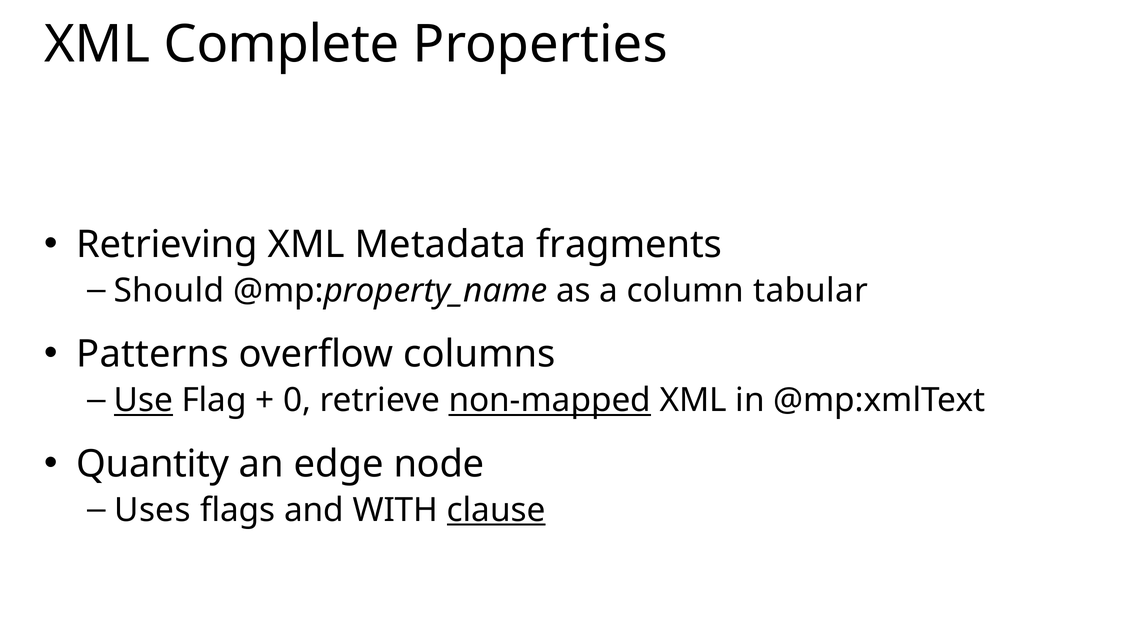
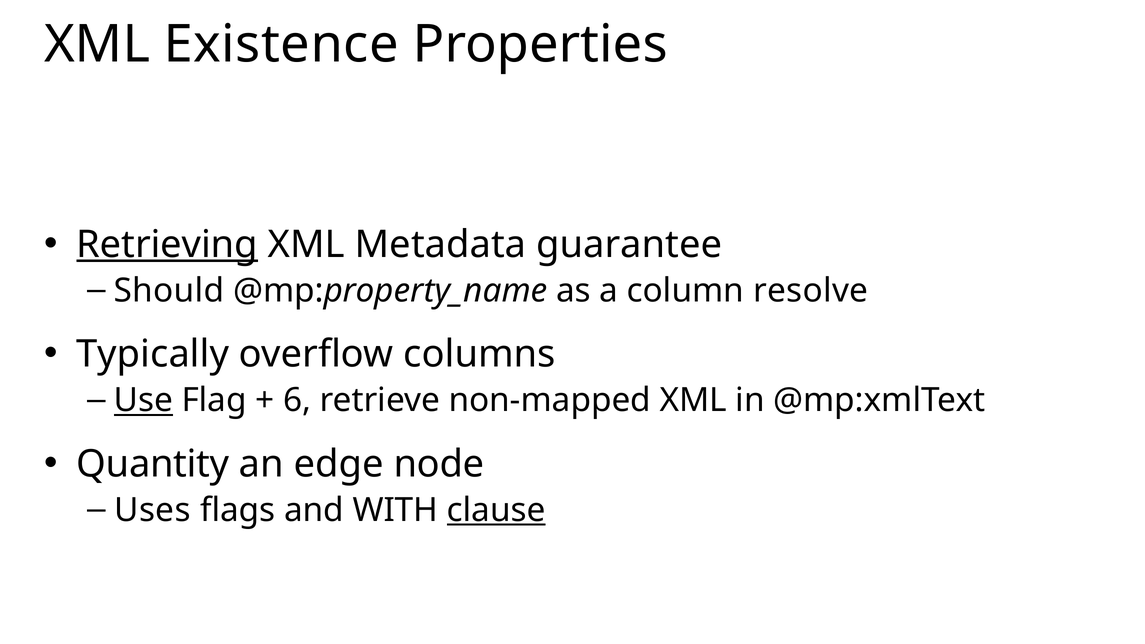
Complete: Complete -> Existence (281, 44)
Retrieving underline: none -> present (167, 244)
fragments: fragments -> guarantee (629, 244)
tabular: tabular -> resolve (811, 291)
Patterns: Patterns -> Typically (153, 354)
0: 0 -> 6 (297, 400)
non-mapped underline: present -> none (550, 400)
